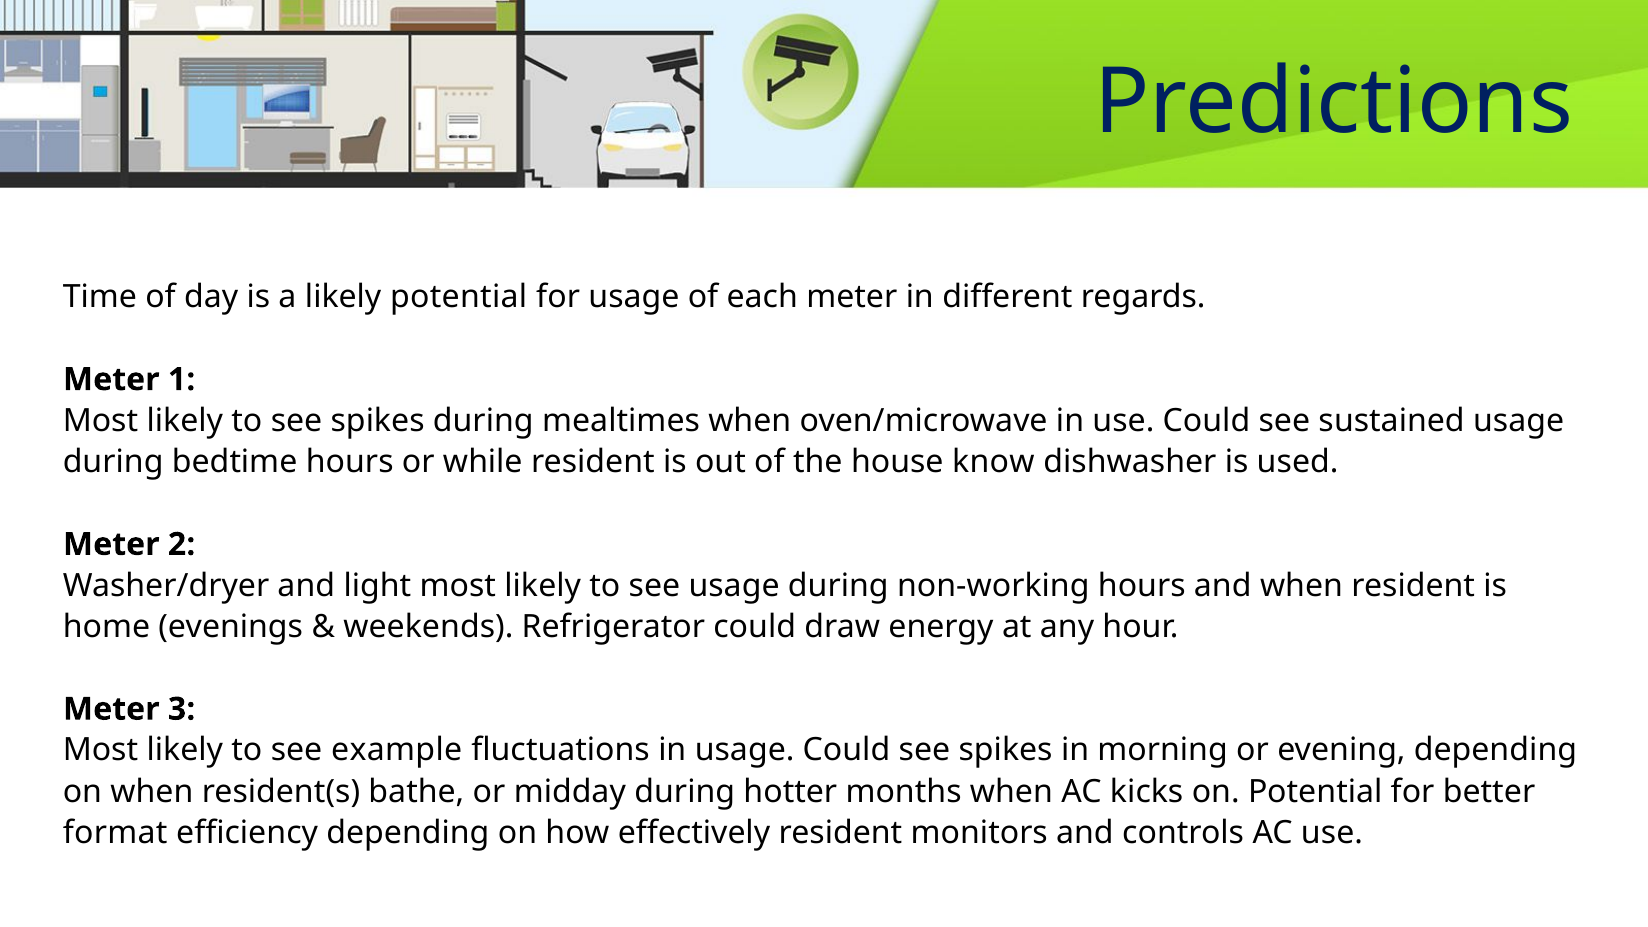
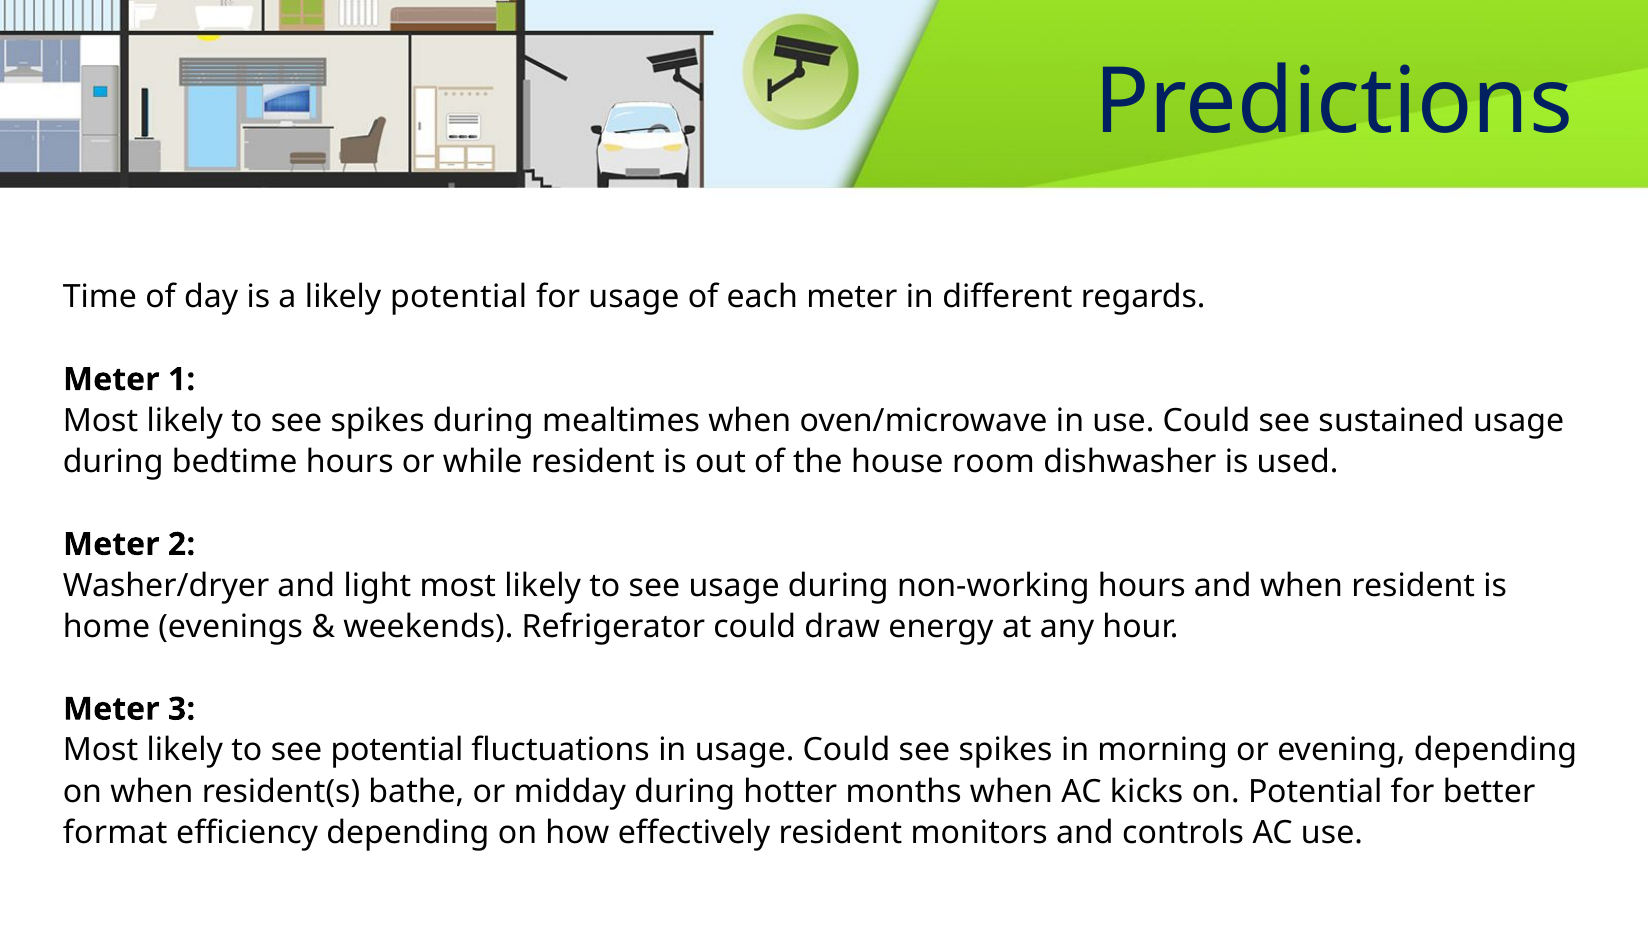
know: know -> room (993, 462)
see example: example -> potential (397, 750)
